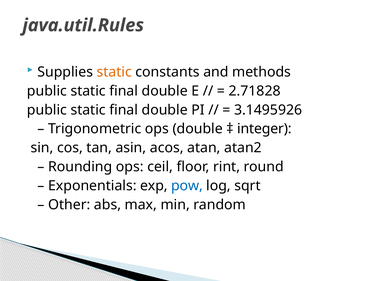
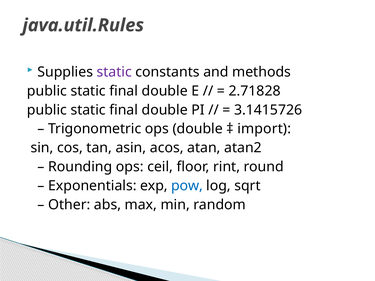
static colour: orange -> purple (114, 72)
3.1495926: 3.1495926 -> 3.1415726 (268, 110)
integer: integer -> import (264, 129)
